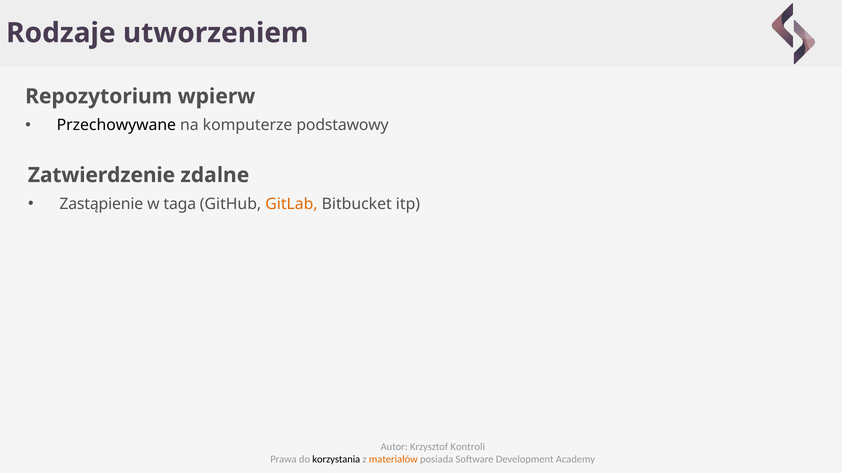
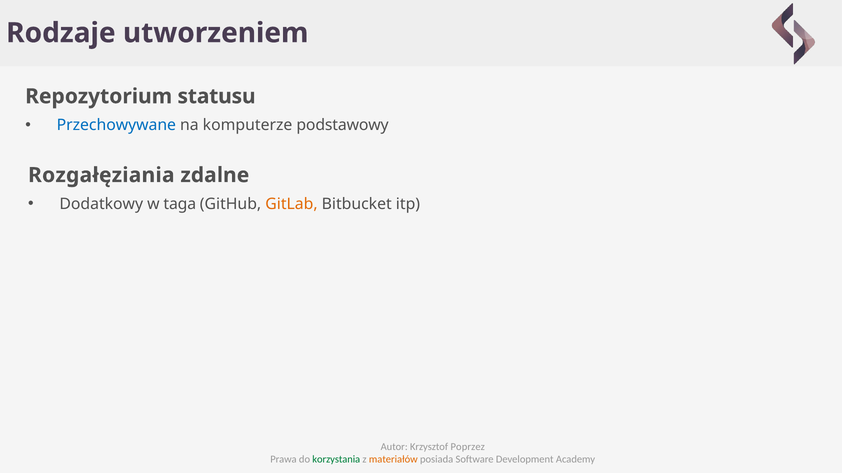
wpierw: wpierw -> statusu (217, 96)
Przechowywane colour: black -> blue (116, 125)
Zatwierdzenie: Zatwierdzenie -> Rozgałęziania (101, 175)
Zastąpienie: Zastąpienie -> Dodatkowy (101, 204)
Kontroli: Kontroli -> Poprzez (468, 447)
korzystania colour: black -> green (336, 460)
